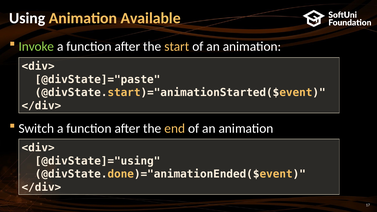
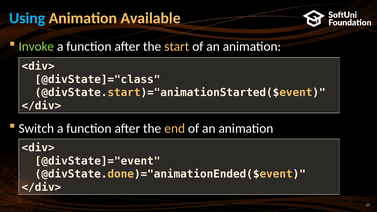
Using colour: white -> light blue (27, 18)
@divState]="paste: @divState]="paste -> @divState]="class (98, 79)
@divState]="using: @divState]="using -> @divState]="event (98, 161)
